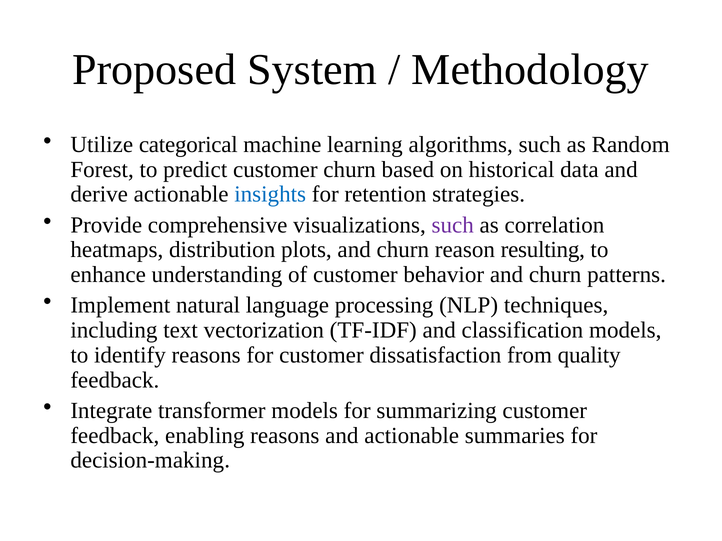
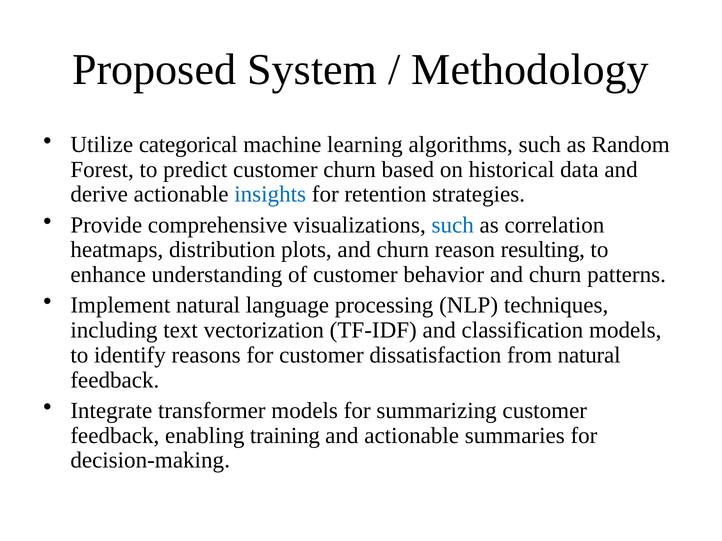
such colour: purple -> blue (453, 225)
from quality: quality -> natural (589, 355)
enabling reasons: reasons -> training (285, 436)
